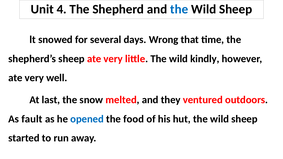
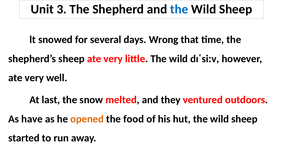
4: 4 -> 3 (62, 9)
kindly: kindly -> dɪˈsiːv (205, 59)
fault: fault -> have (32, 119)
opened colour: blue -> orange (87, 119)
